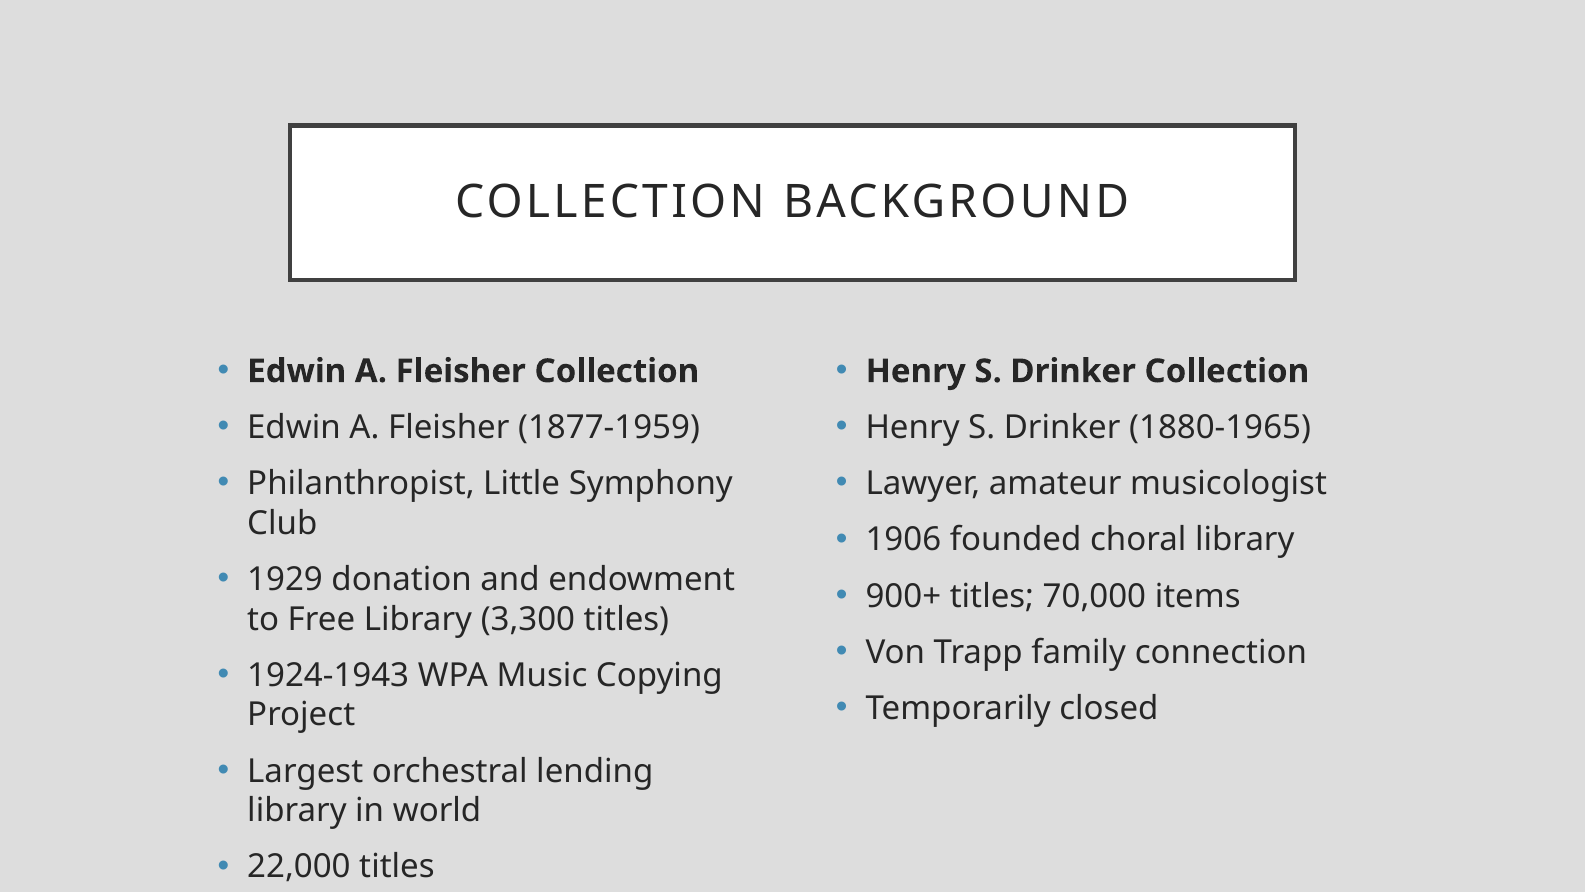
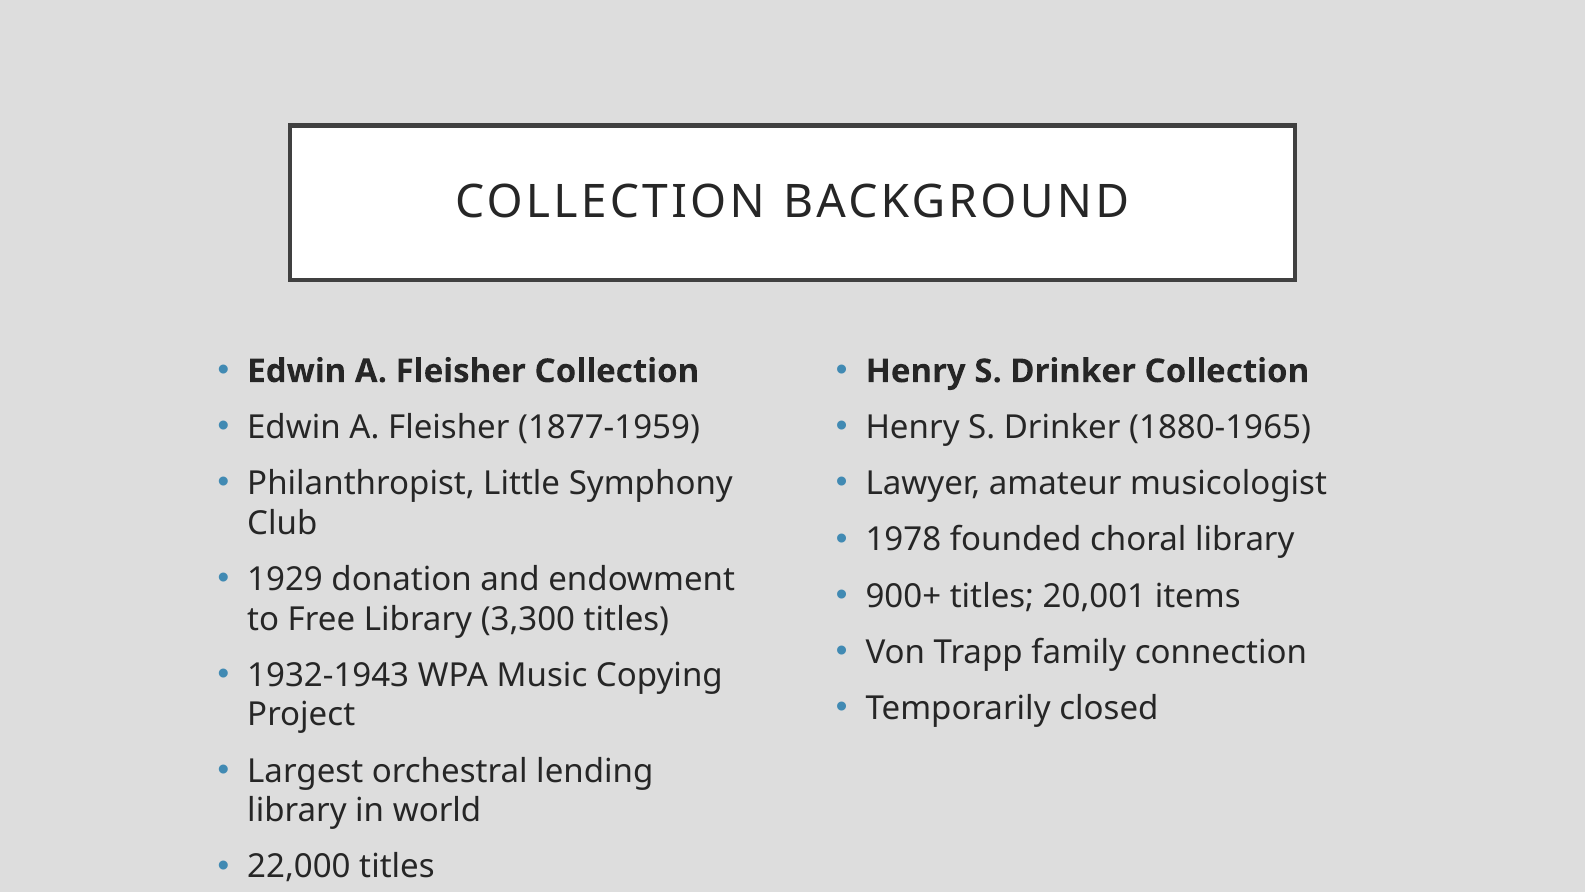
1906: 1906 -> 1978 (903, 540)
70,000: 70,000 -> 20,001 (1094, 596)
1924-1943: 1924-1943 -> 1932-1943 (328, 675)
